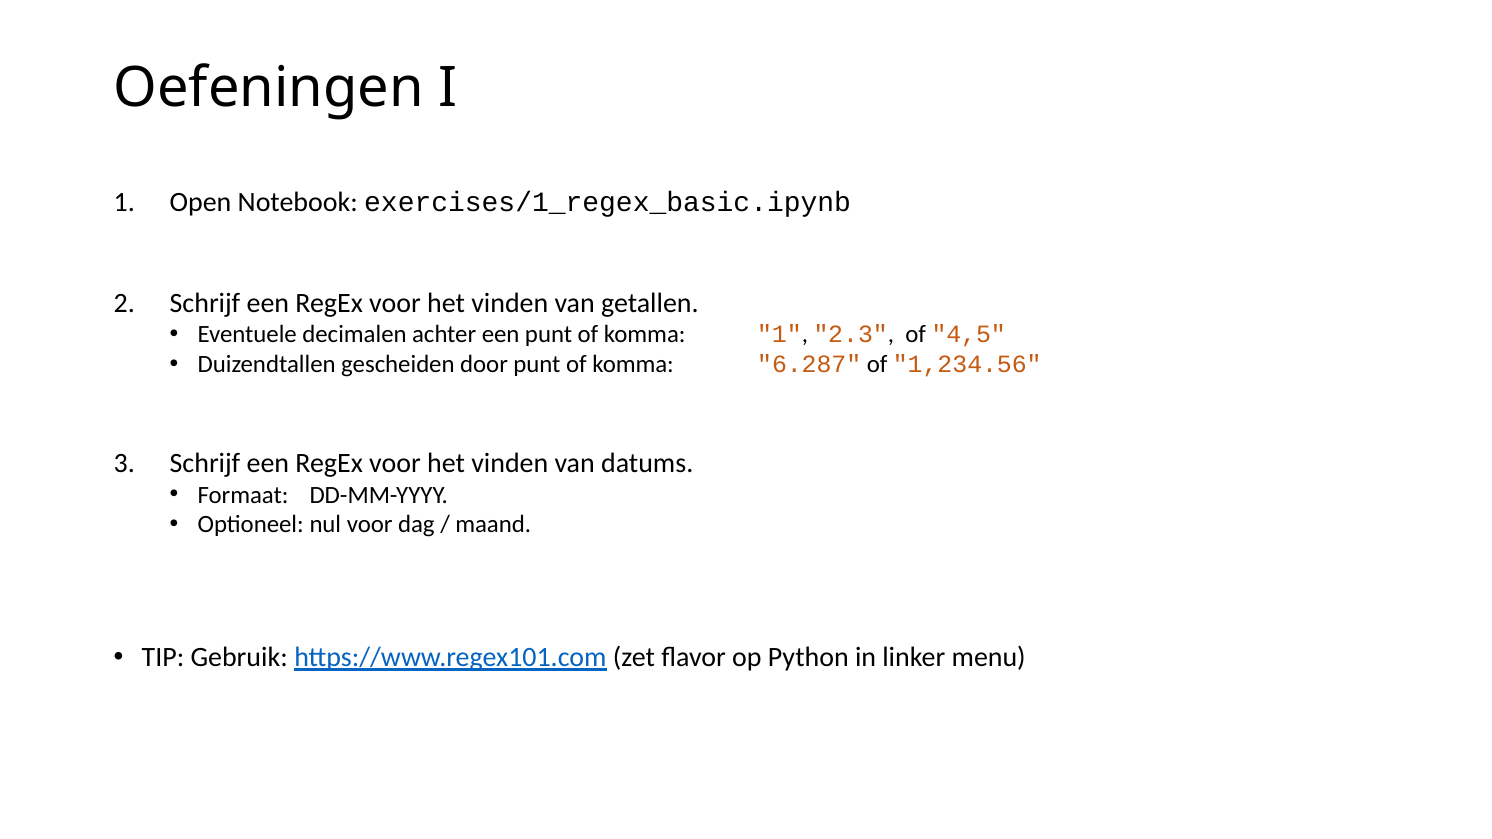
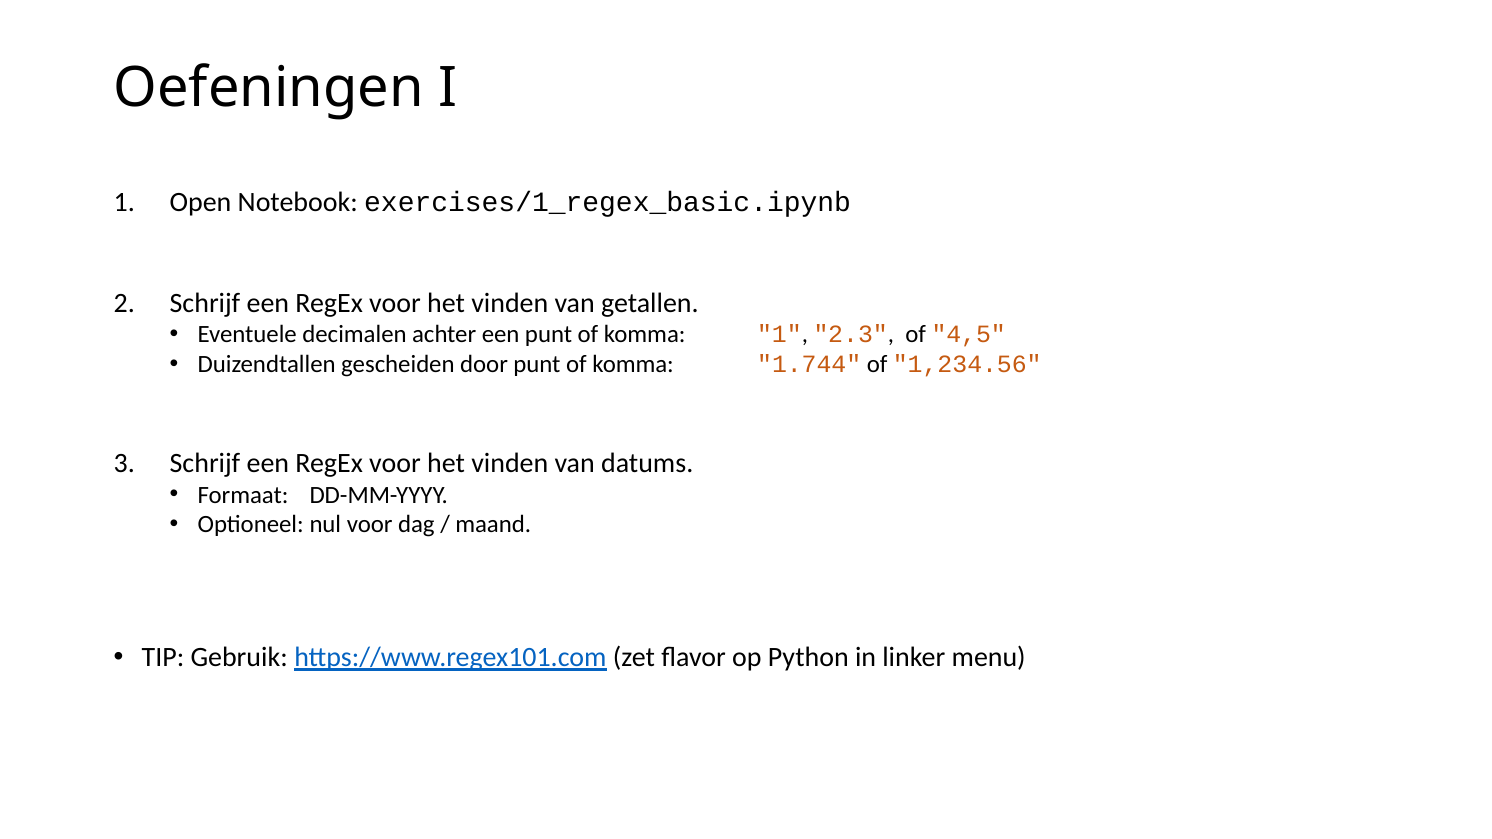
6.287: 6.287 -> 1.744 (809, 365)
